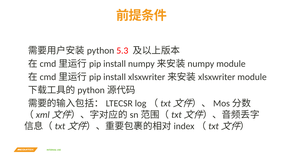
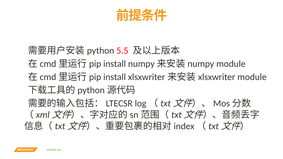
5.3: 5.3 -> 5.5 (122, 51)
